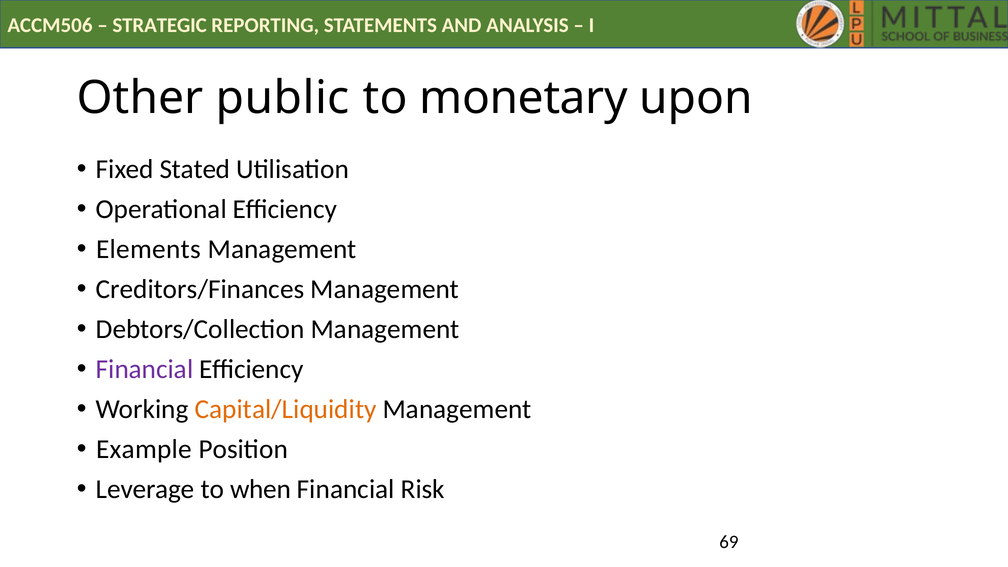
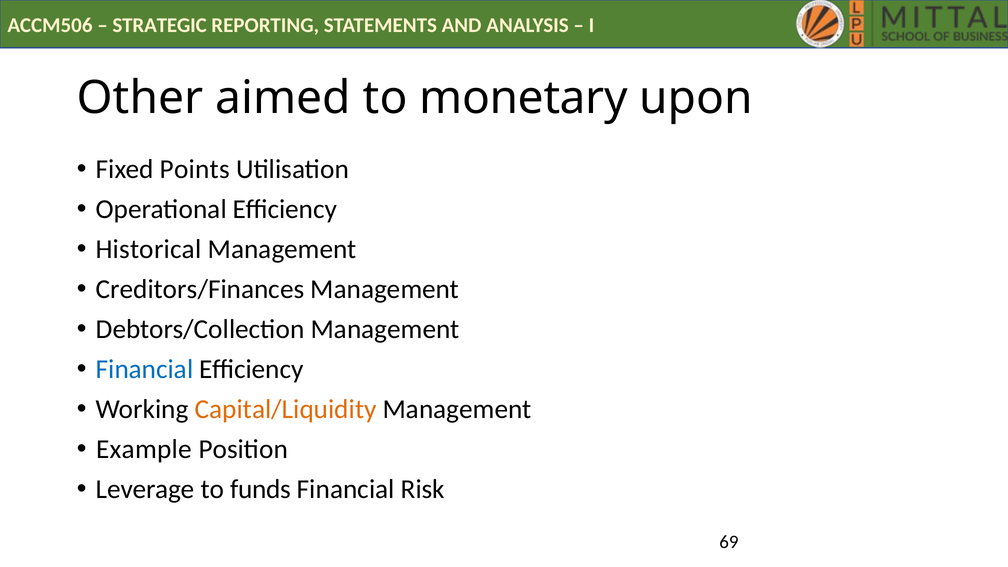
public: public -> aimed (283, 98)
Stated: Stated -> Points (195, 169)
Elements: Elements -> Historical (149, 249)
Financial colour: purple -> blue (145, 369)
when: when -> funds (261, 489)
